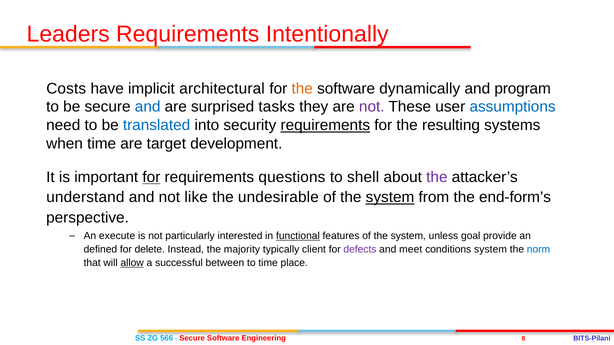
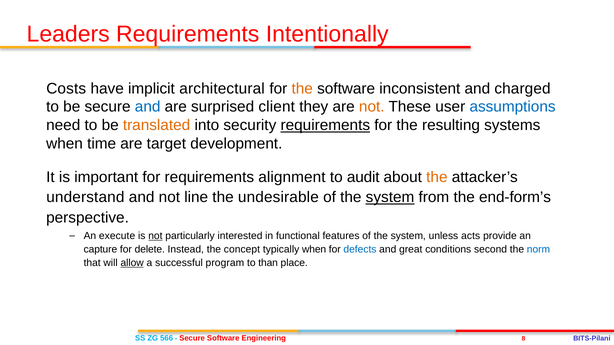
dynamically: dynamically -> inconsistent (420, 89)
program: program -> charged (522, 89)
tasks: tasks -> client (277, 107)
not colour: purple -> orange (372, 107)
translated colour: blue -> orange (157, 125)
for underline: present -> none (151, 177)
questions: questions -> alignment (292, 177)
shell: shell -> audit (363, 177)
the colour: purple -> orange (437, 177)
like: like -> line (196, 198)
not underline: none -> present (155, 236)
functional underline: present -> none (298, 236)
goal: goal -> acts (471, 236)
defined: defined -> capture (100, 250)
majority: majority -> concept (242, 250)
typically client: client -> when (314, 250)
defects colour: purple -> blue (360, 250)
meet: meet -> great (411, 250)
conditions system: system -> second (491, 250)
between: between -> program (225, 263)
to time: time -> than (268, 263)
